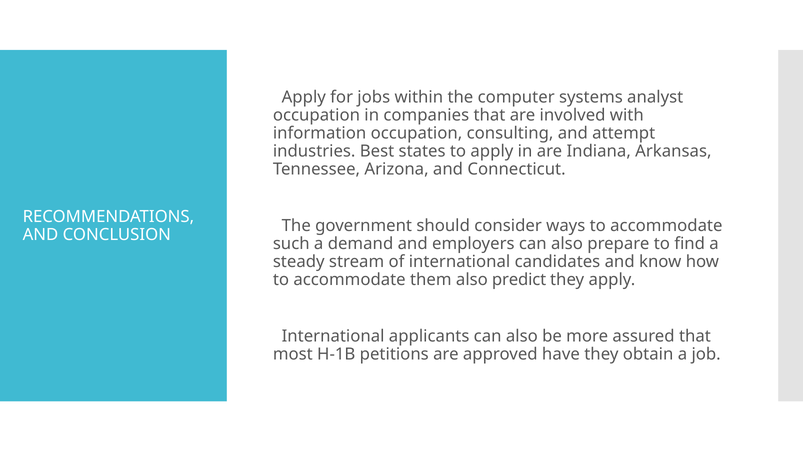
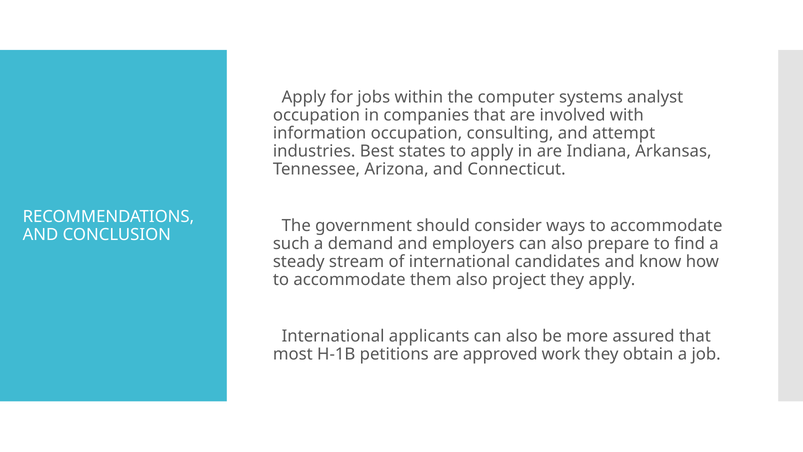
predict: predict -> project (519, 280)
have: have -> work (561, 354)
